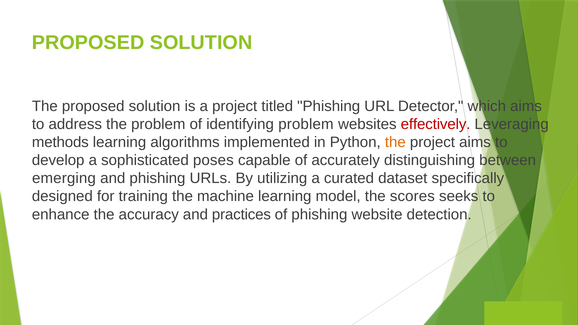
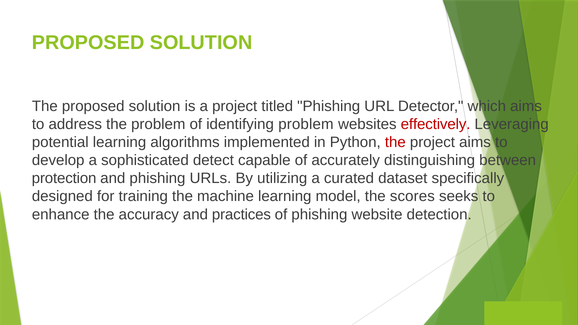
methods: methods -> potential (60, 142)
the colour: orange -> red (395, 142)
poses: poses -> detect (213, 160)
emerging: emerging -> protection (64, 178)
